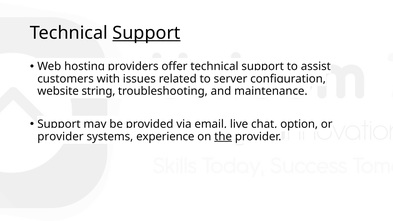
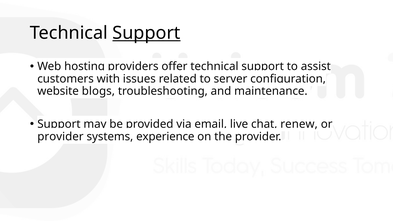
string: string -> blogs (98, 91)
option: option -> renew (299, 124)
the underline: present -> none (223, 137)
